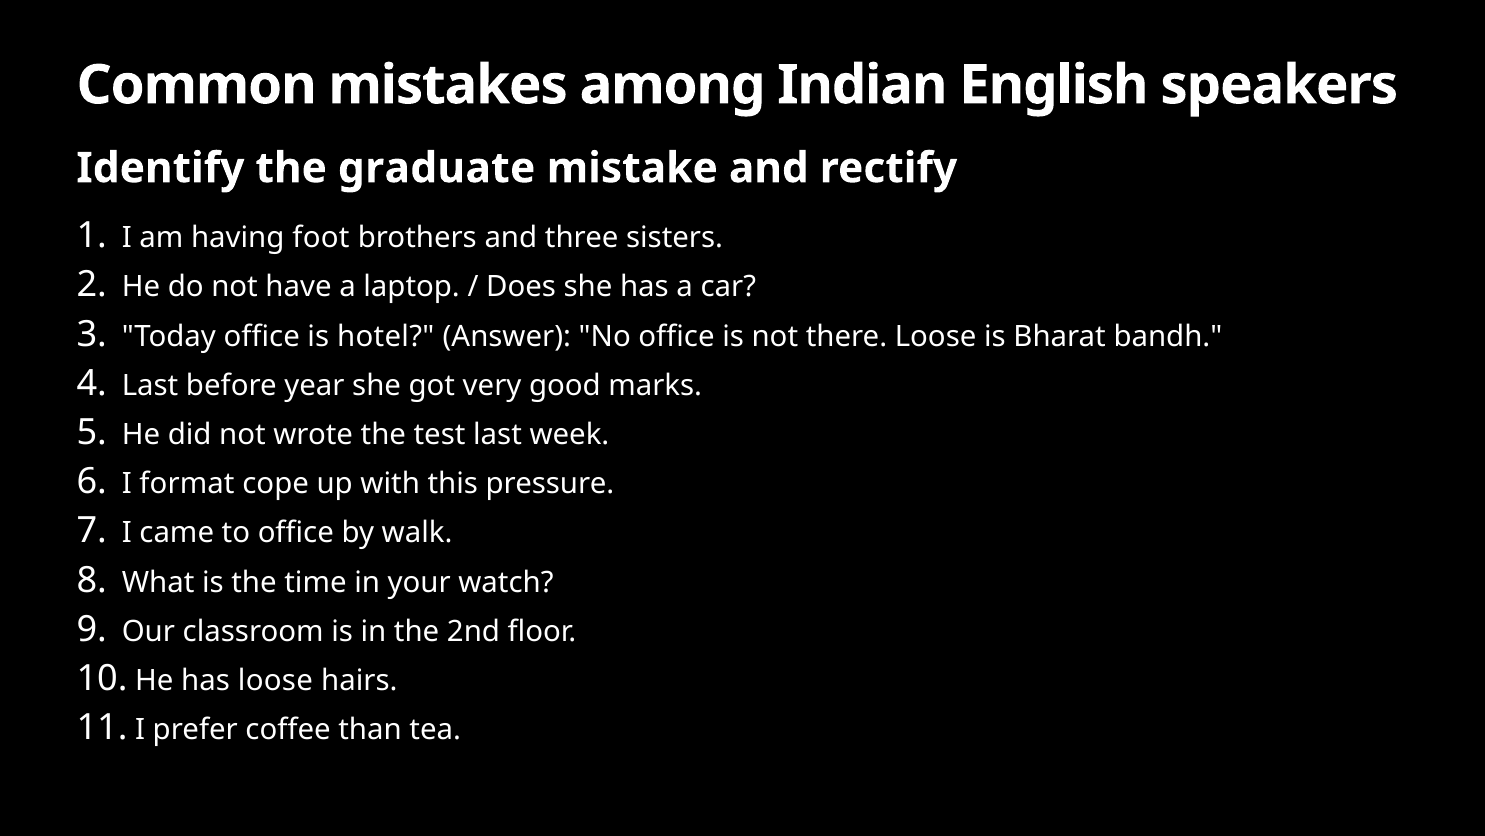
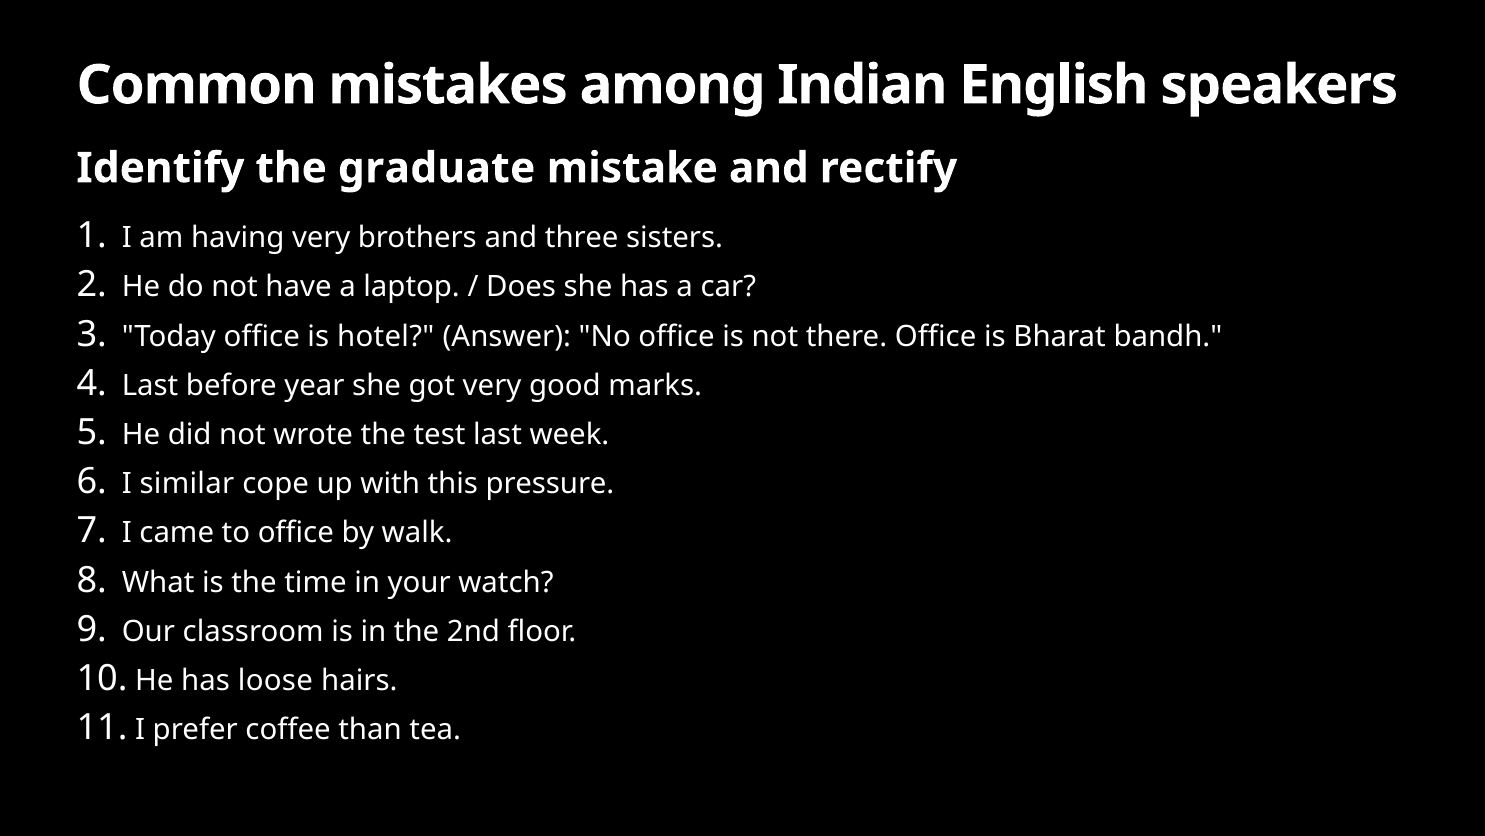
having foot: foot -> very (321, 238)
there Loose: Loose -> Office (936, 336)
format: format -> similar (187, 484)
